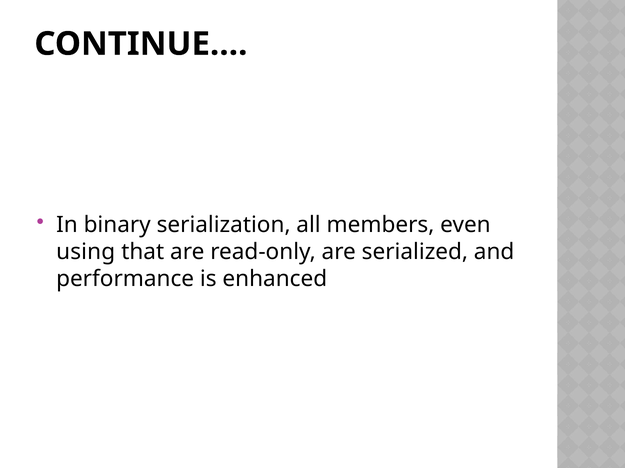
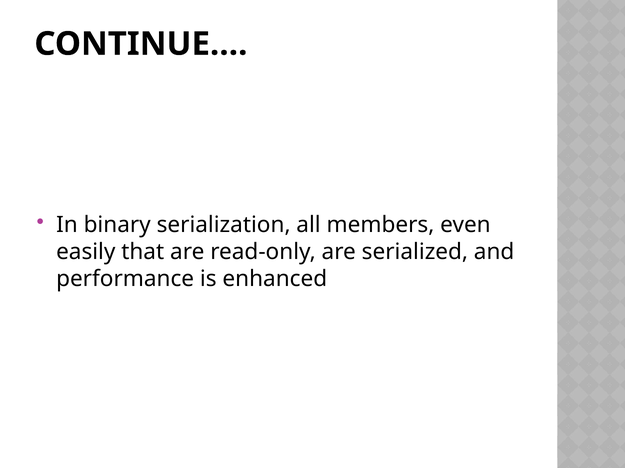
using: using -> easily (86, 252)
